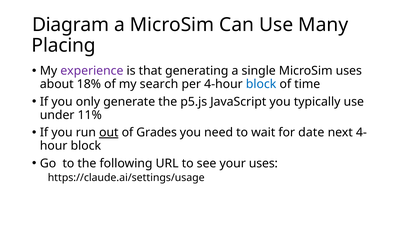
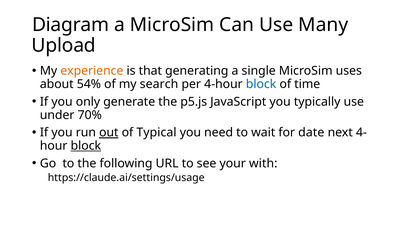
Placing: Placing -> Upload (64, 46)
experience colour: purple -> orange (92, 71)
18%: 18% -> 54% (89, 84)
11%: 11% -> 70% (90, 115)
Grades: Grades -> Typical (157, 133)
block underline: none -> present (86, 146)
your uses: uses -> with (263, 164)
